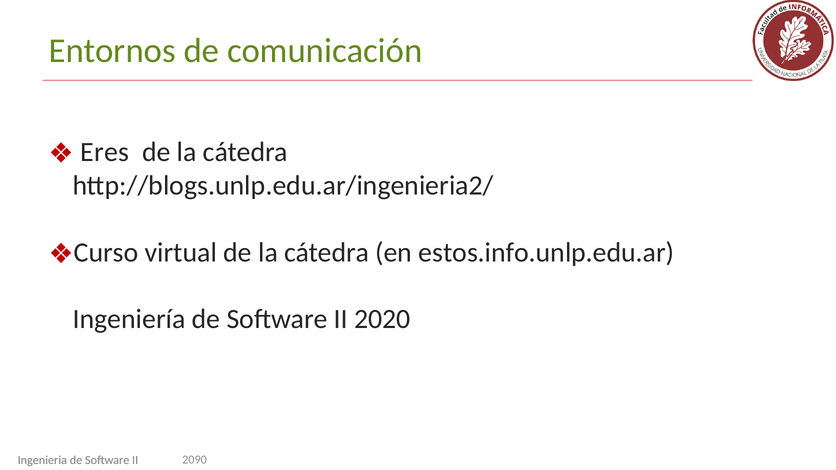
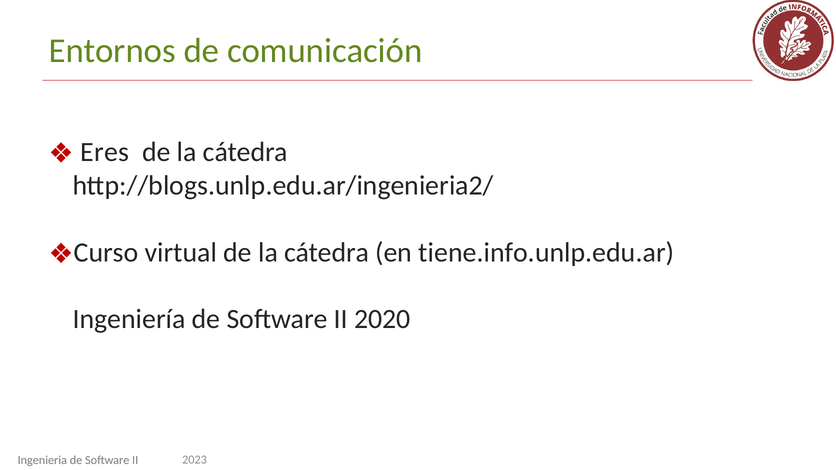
estos.info.unlp.edu.ar: estos.info.unlp.edu.ar -> tiene.info.unlp.edu.ar (546, 252)
2090: 2090 -> 2023 (195, 460)
